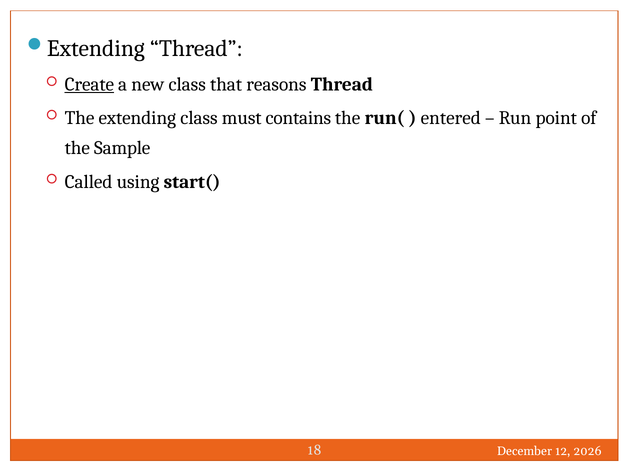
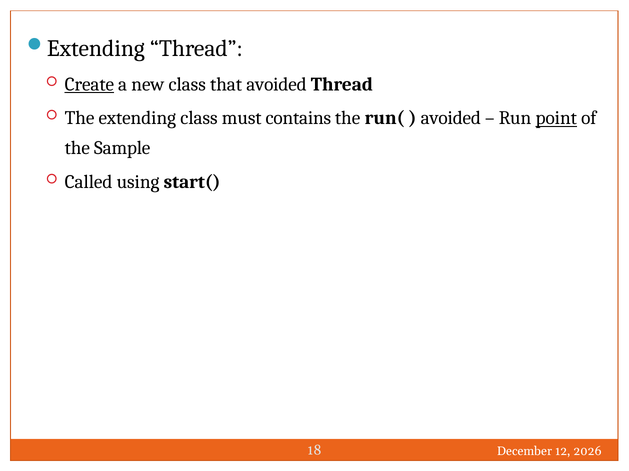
that reasons: reasons -> avoided (276, 85)
entered: entered -> avoided (451, 118)
point underline: none -> present (556, 118)
